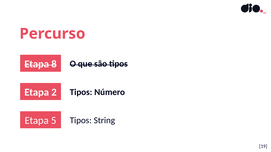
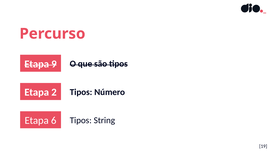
8: 8 -> 9 (54, 64)
5: 5 -> 6 (54, 121)
